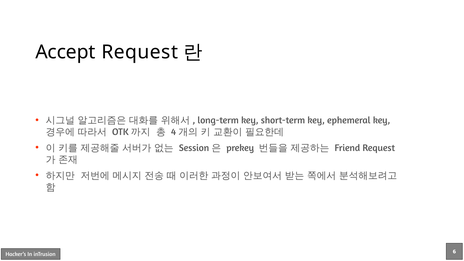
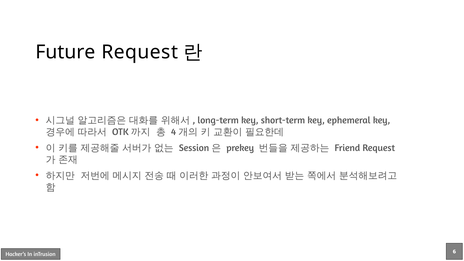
Accept: Accept -> Future (65, 52)
